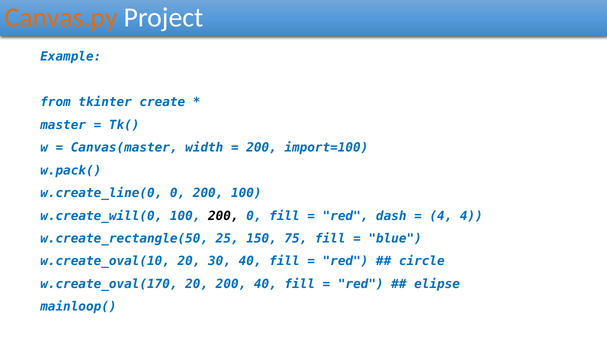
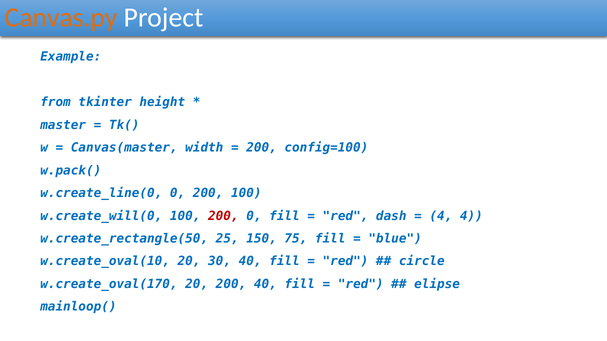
create: create -> height (162, 102)
import=100: import=100 -> config=100 (326, 148)
200 colour: black -> red (223, 216)
